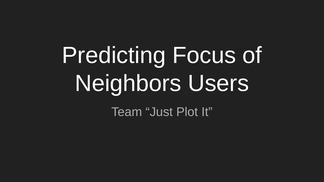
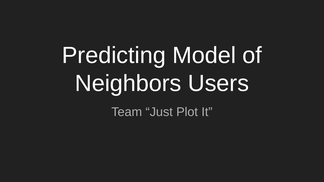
Focus: Focus -> Model (204, 55)
